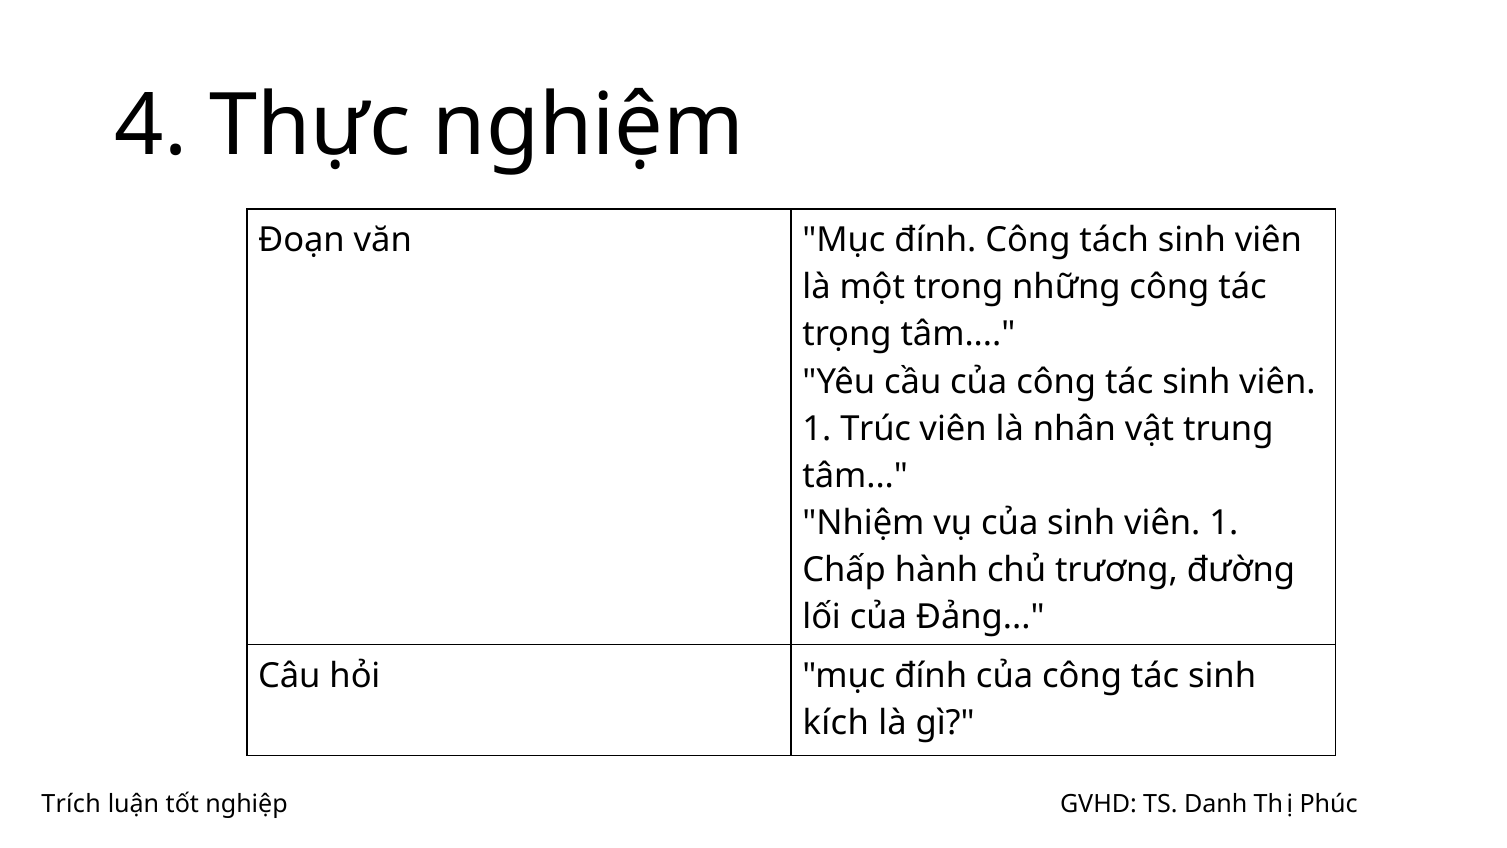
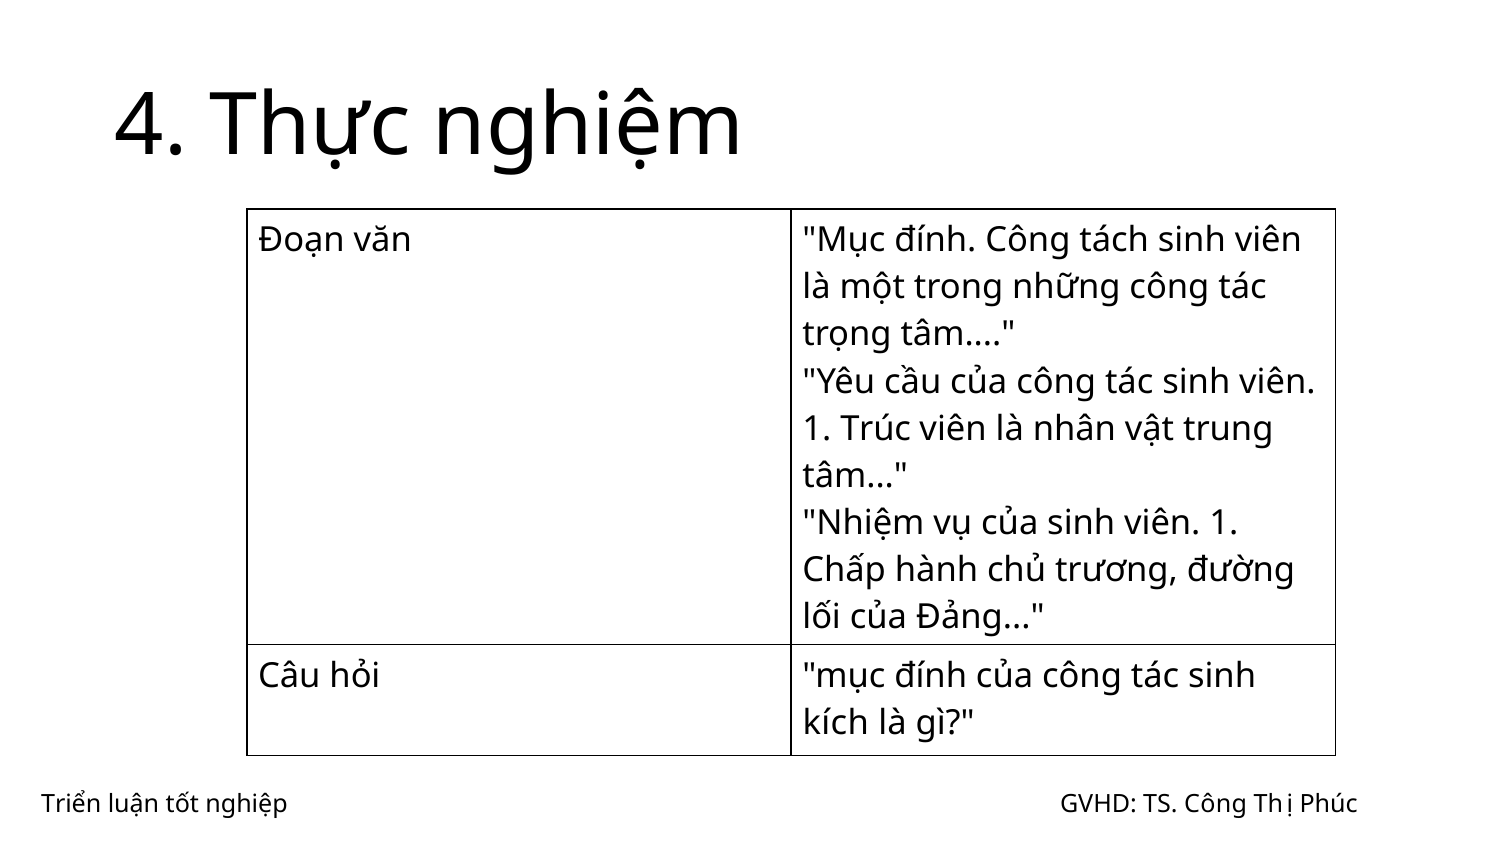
Trích: Trích -> Triển (71, 804)
TS Danh: Danh -> Công (1216, 804)
